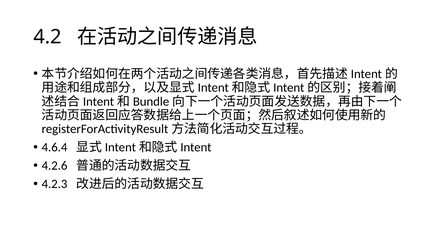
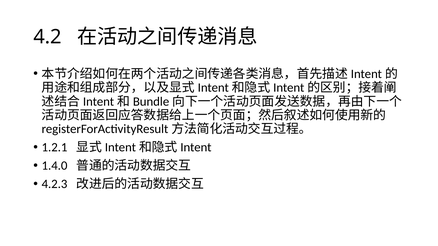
4.6.4: 4.6.4 -> 1.2.1 (54, 148)
4.2.6: 4.2.6 -> 1.4.0 (54, 166)
